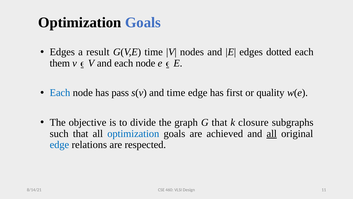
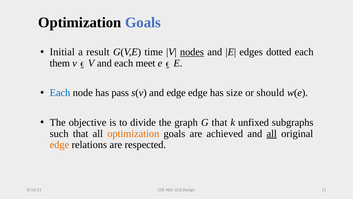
Edges: Edges -> Initial (62, 52)
nodes underline: none -> present (192, 52)
and each node: node -> meet (145, 63)
and time: time -> edge (176, 93)
first: first -> size (234, 93)
quality: quality -> should (270, 93)
closure: closure -> unfixed (253, 122)
optimization colour: blue -> orange (133, 133)
edge colour: blue -> orange (59, 144)
